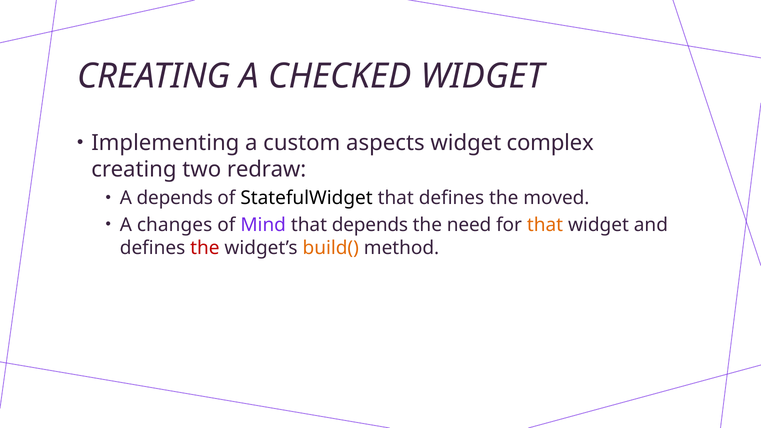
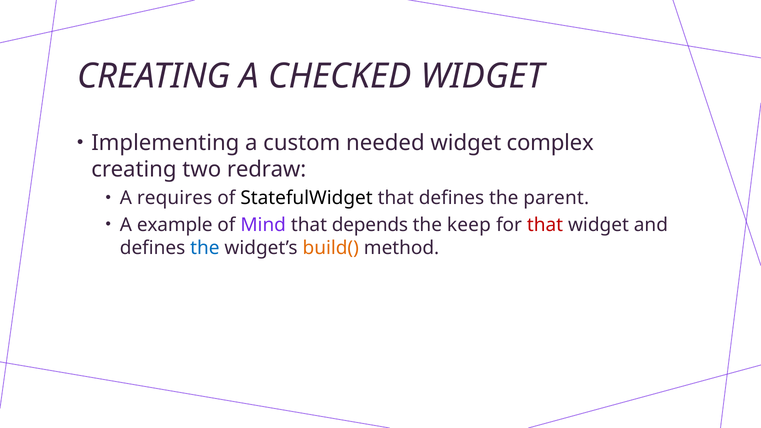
aspects: aspects -> needed (385, 143)
A depends: depends -> requires (175, 198)
moved: moved -> parent (556, 198)
changes: changes -> example (175, 225)
need: need -> keep (469, 225)
that colour: orange -> red (545, 225)
the colour: red -> blue (205, 248)
